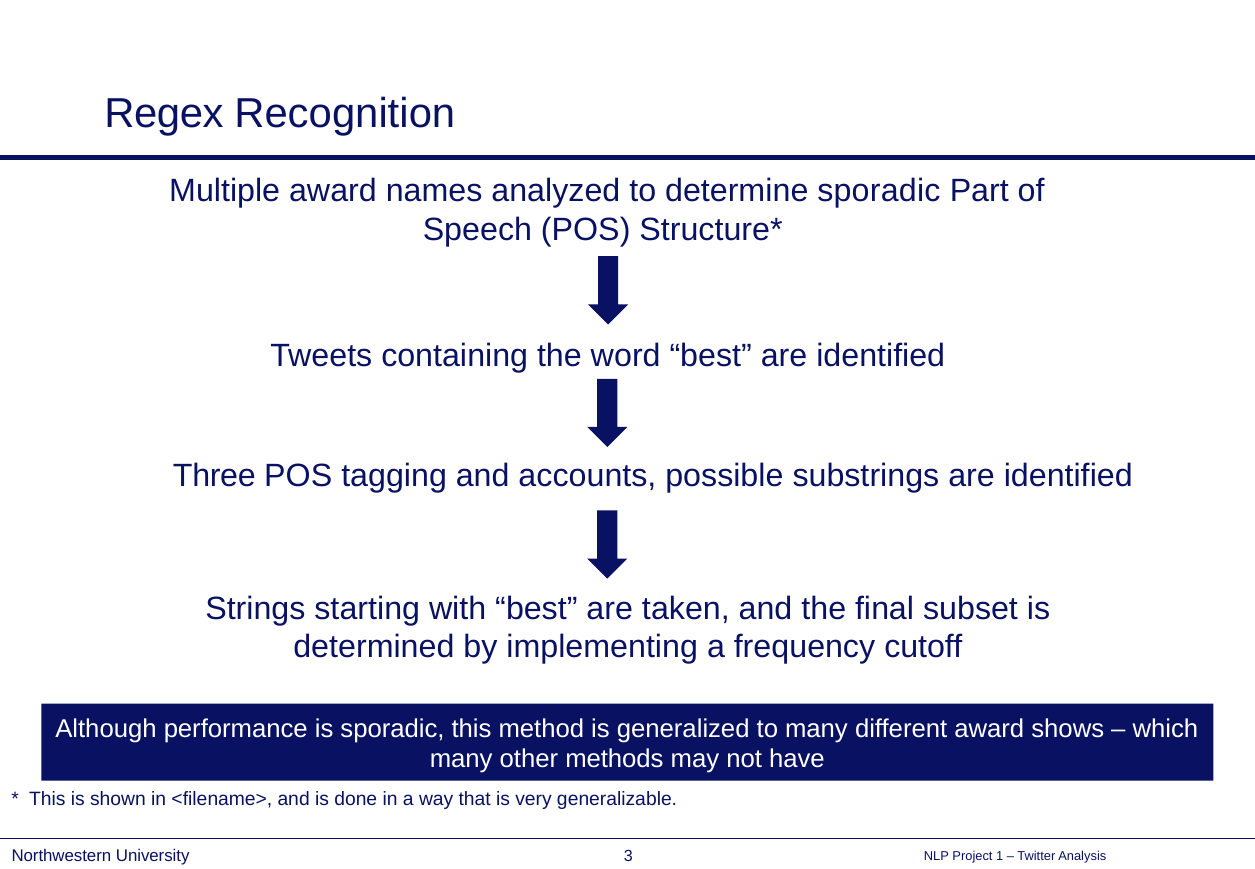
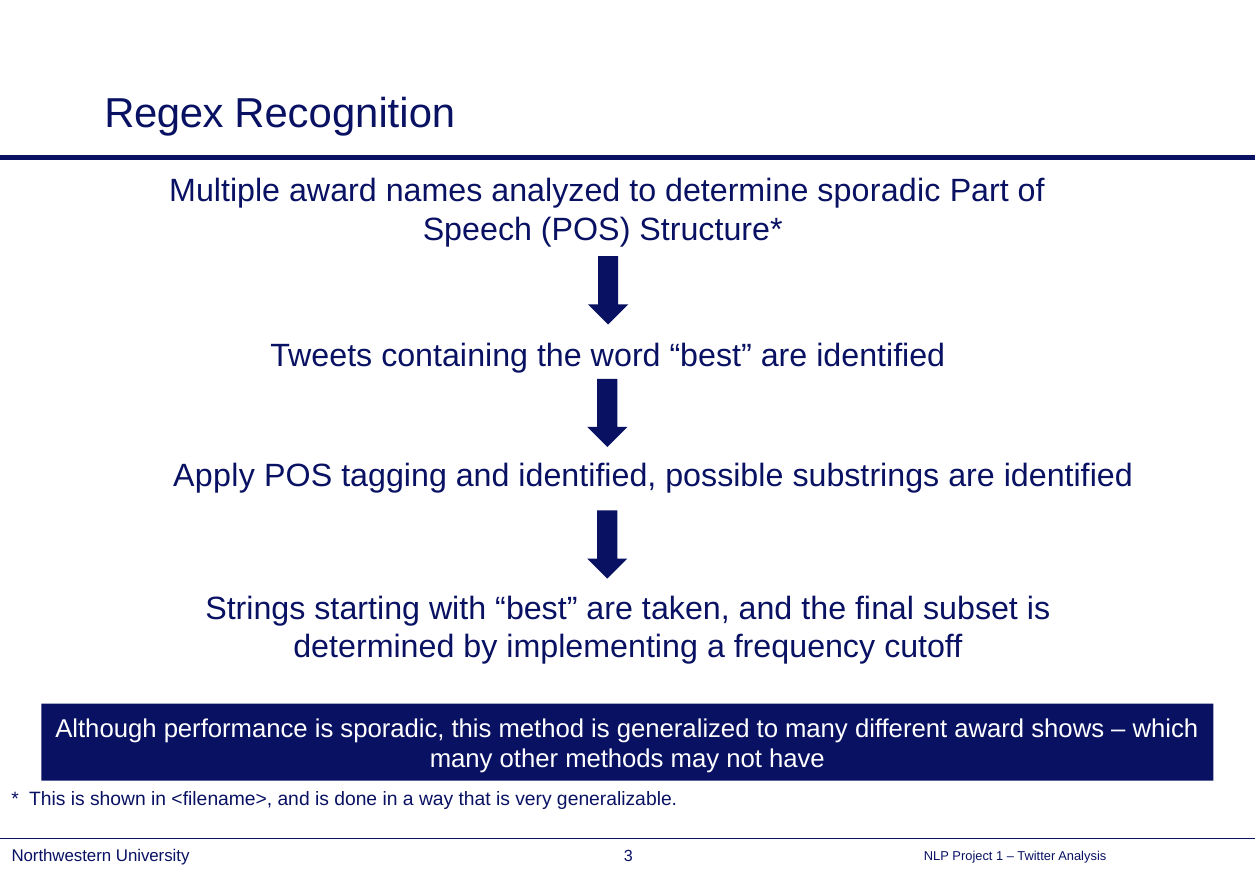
Three: Three -> Apply (214, 475)
and accounts: accounts -> identified (587, 475)
